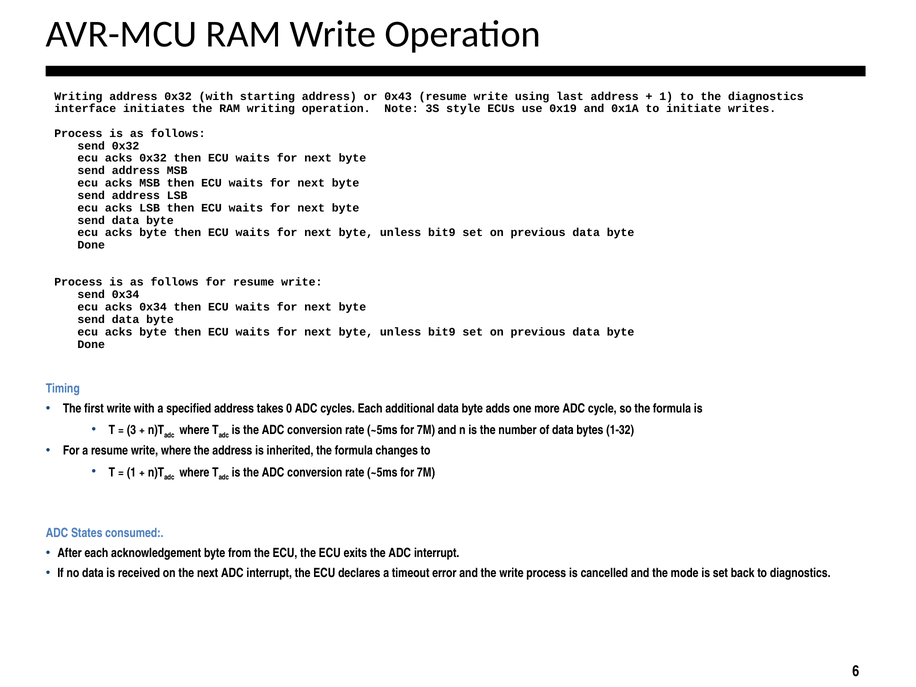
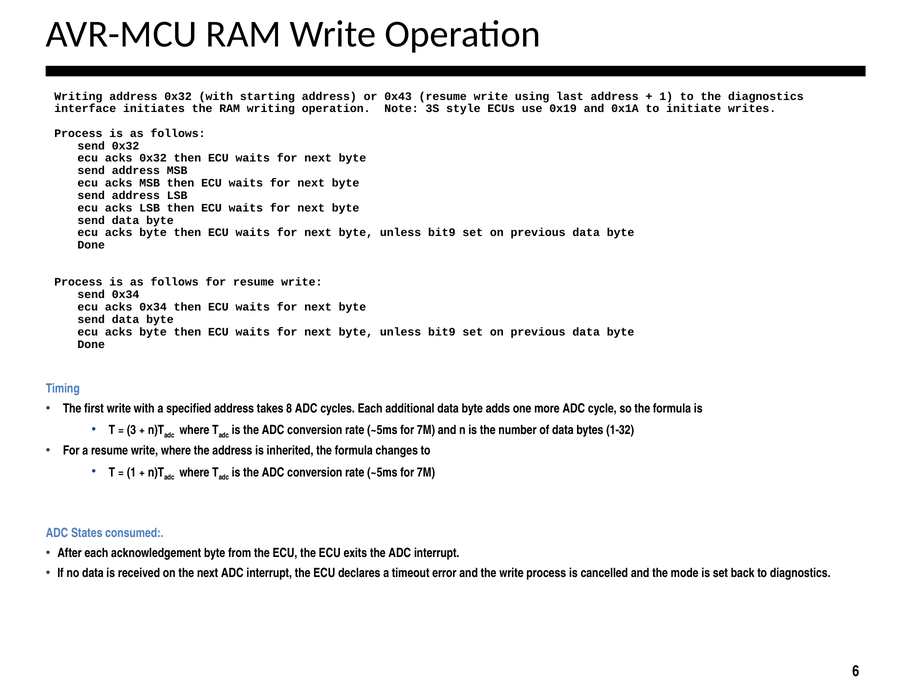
0: 0 -> 8 (289, 409)
